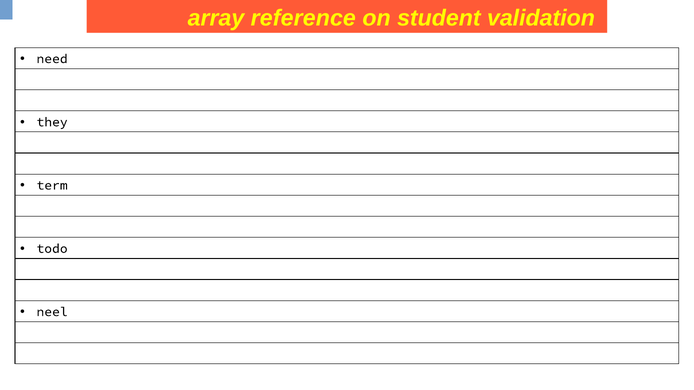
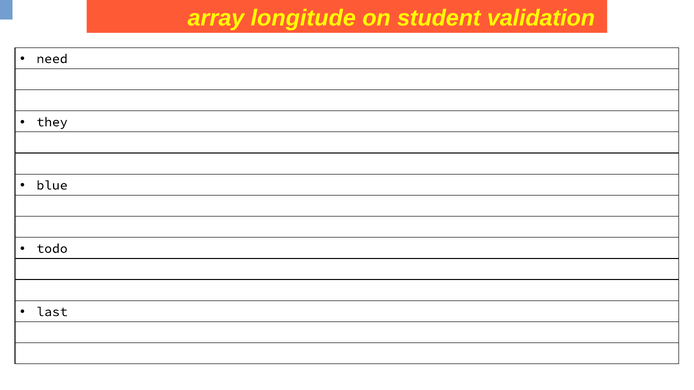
reference: reference -> longitude (303, 18)
term: term -> blue (52, 185)
neel: neel -> last (52, 312)
